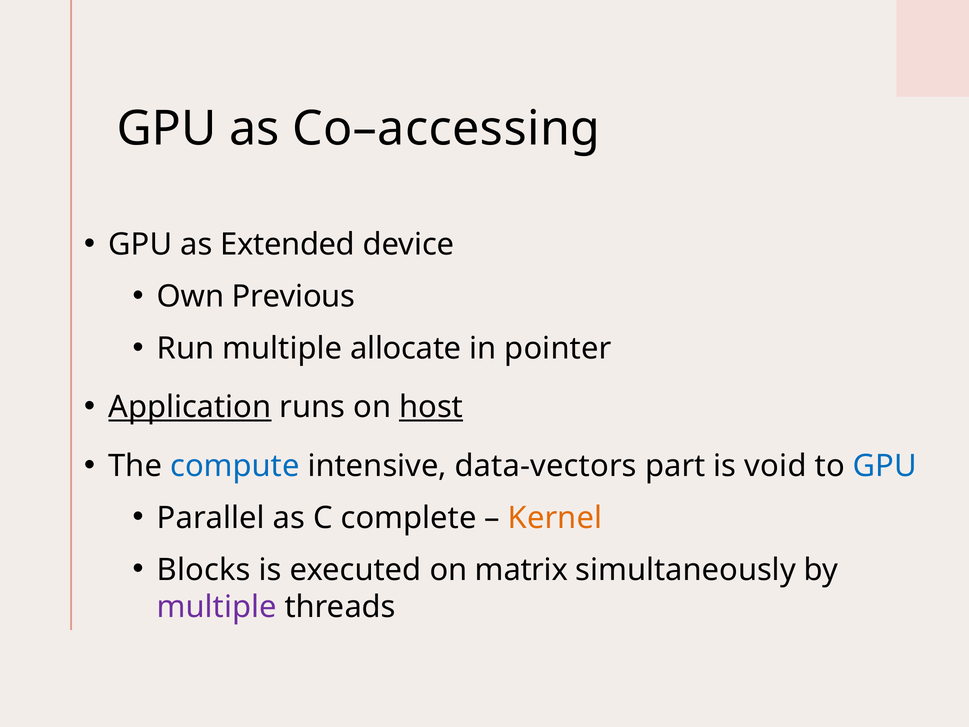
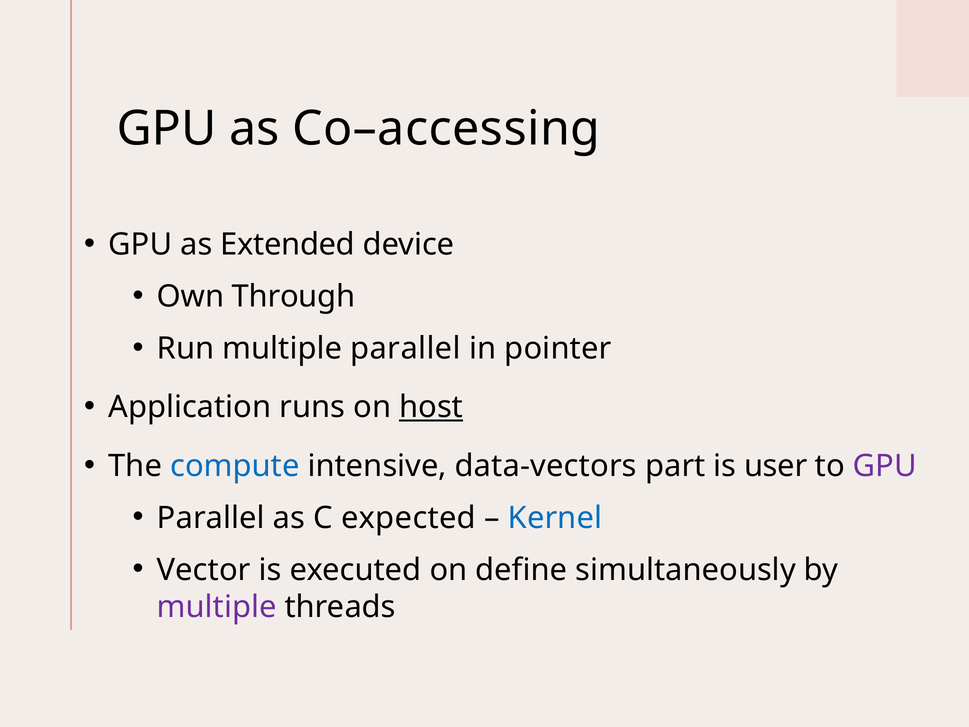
Previous: Previous -> Through (294, 297)
multiple allocate: allocate -> parallel (406, 348)
Application underline: present -> none (190, 407)
void: void -> user (776, 466)
GPU colour: blue -> purple (885, 466)
complete: complete -> expected (409, 518)
Kernel colour: orange -> blue (555, 518)
Blocks: Blocks -> Vector (204, 570)
matrix: matrix -> define (521, 570)
